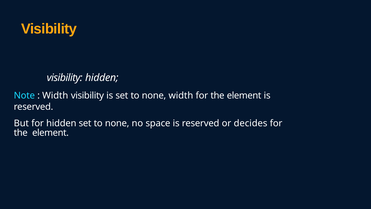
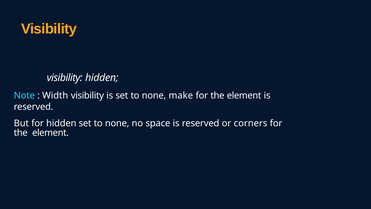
none width: width -> make (181, 96)
decides: decides -> corners (251, 123)
